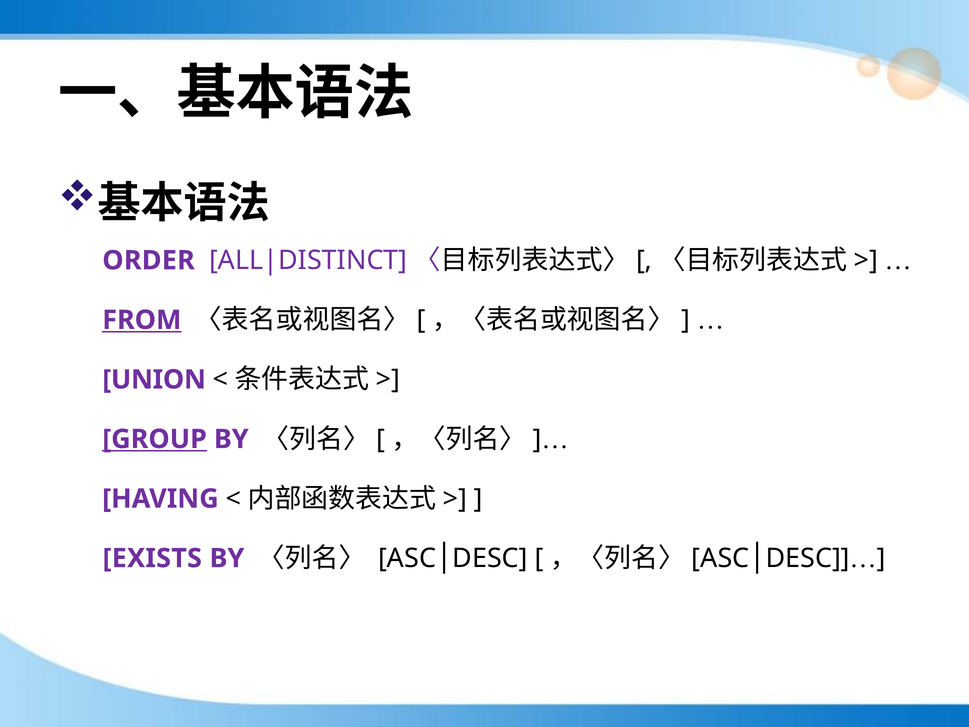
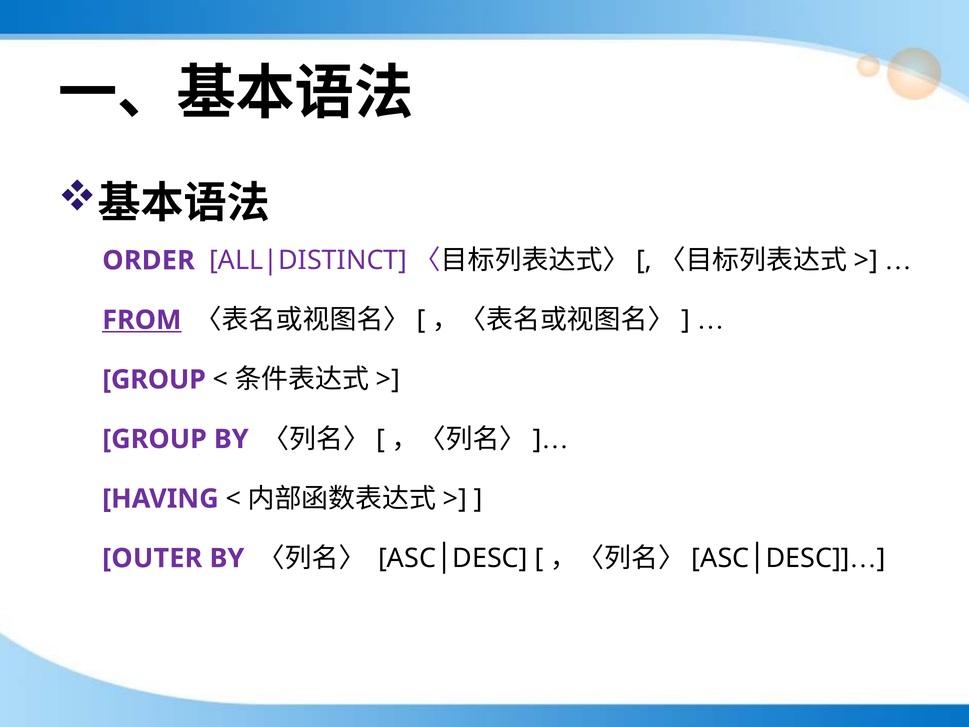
UNION: UNION -> GROUP (154, 379)
GROUP underline: present -> none (155, 439)
EXISTS: EXISTS -> OUTER (152, 558)
